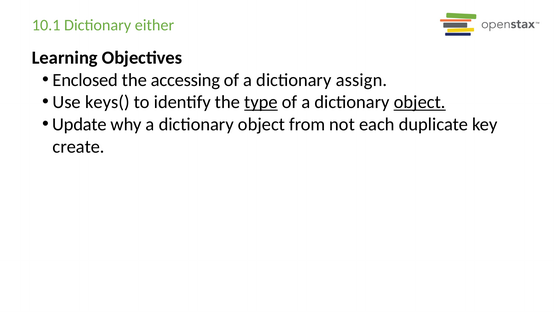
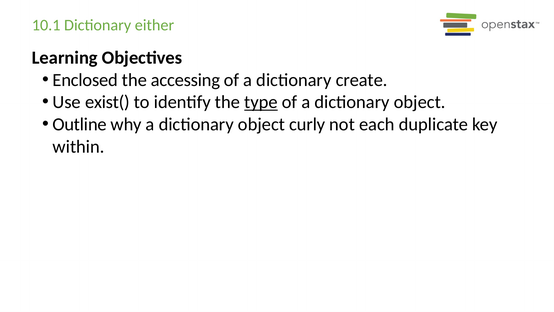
assign: assign -> create (362, 80)
keys(: keys( -> exist( (107, 102)
object underline: present -> none (420, 102)
Update: Update -> Outline (80, 124)
from: from -> curly (307, 124)
create: create -> within (79, 146)
